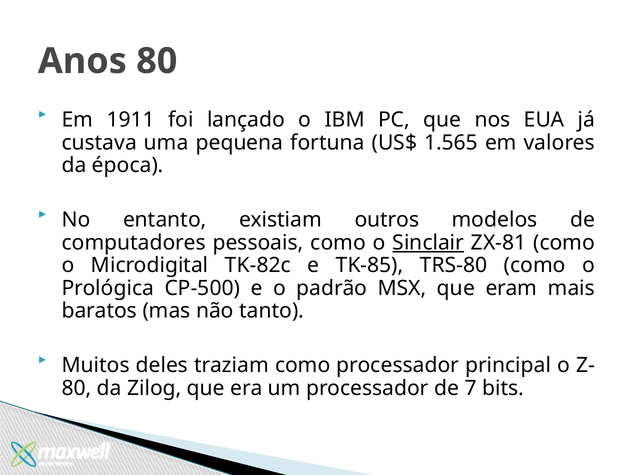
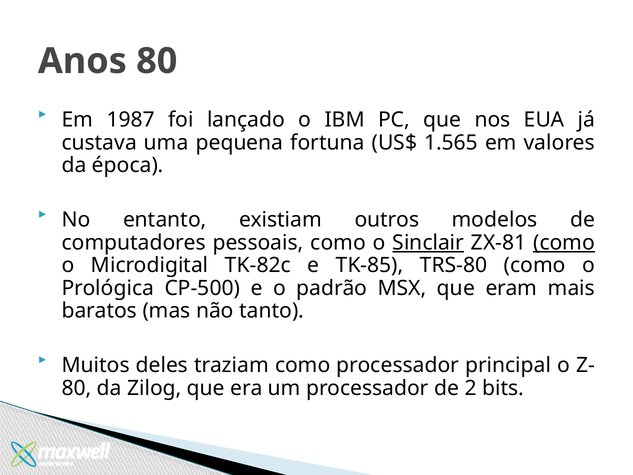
1911: 1911 -> 1987 (131, 120)
como underline: none -> present (564, 243)
7: 7 -> 2 (471, 388)
